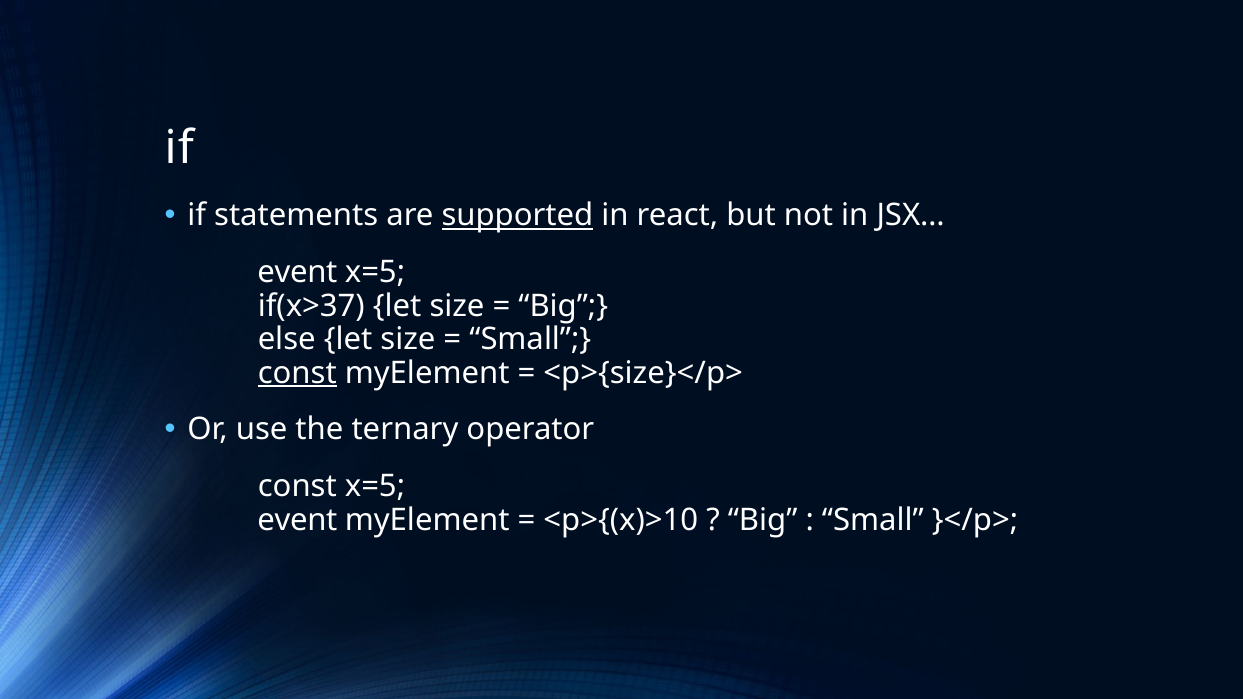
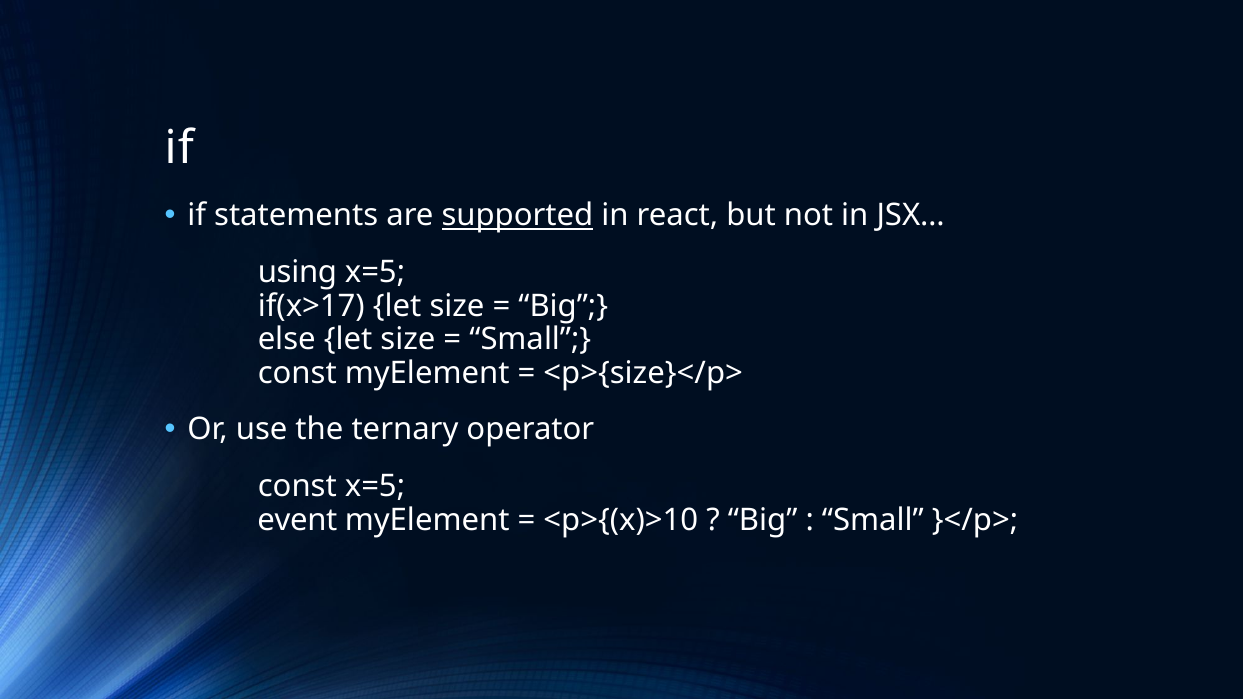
event: event -> using (297, 272)
if(x>37: if(x>37 -> if(x>17 (311, 306)
const underline: present -> none (297, 373)
